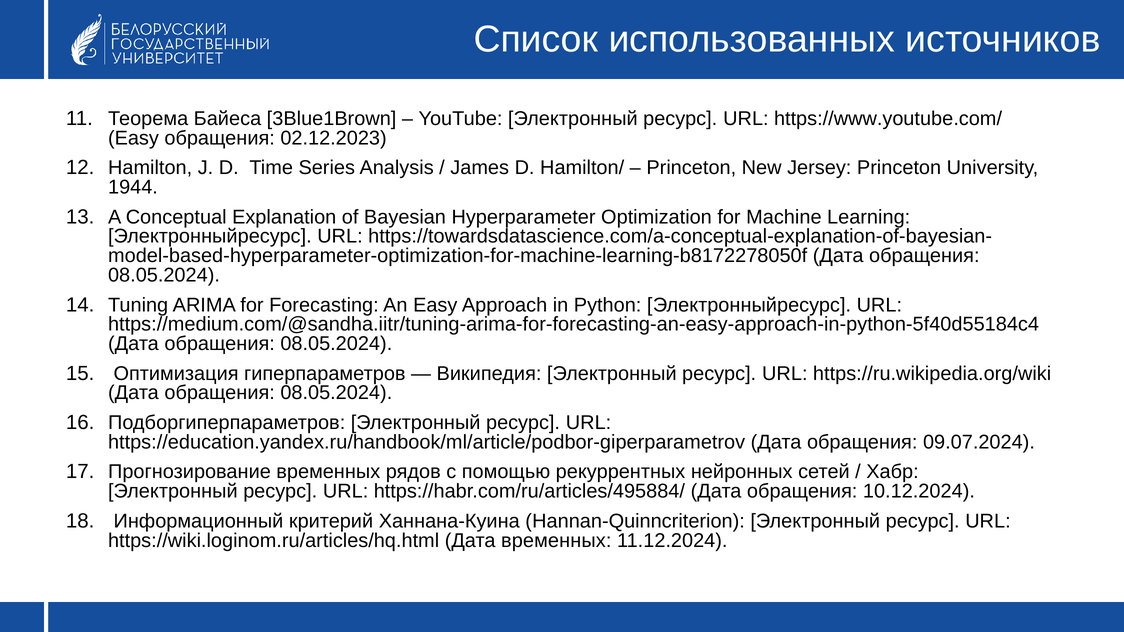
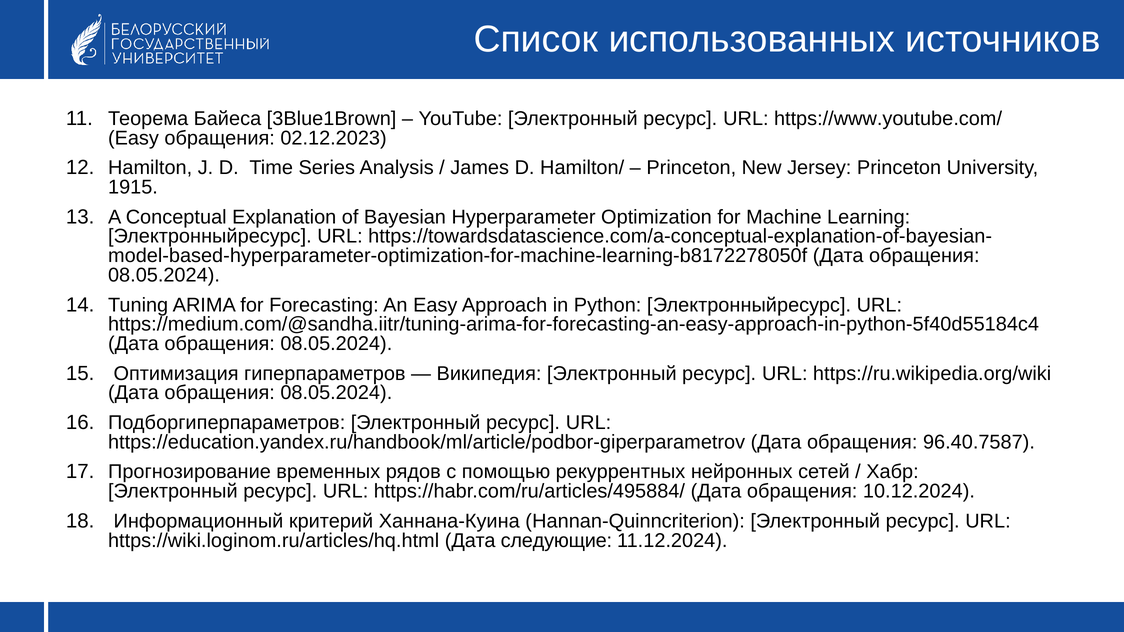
1944: 1944 -> 1915 (133, 187)
09.07.2024: 09.07.2024 -> 96.40.7587 (979, 442)
Дата временных: временных -> следующие (556, 541)
